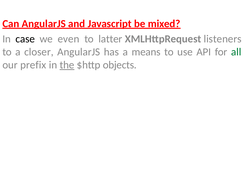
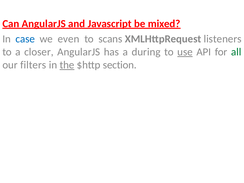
case colour: black -> blue (25, 39)
latter: latter -> scans (110, 39)
means: means -> during (146, 52)
use underline: none -> present (185, 52)
prefix: prefix -> filters (33, 65)
objects: objects -> section (120, 65)
